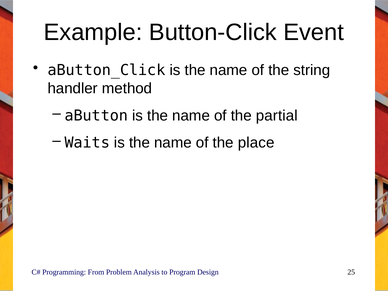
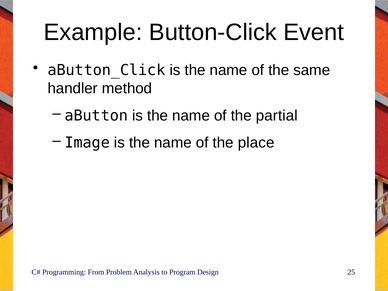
string: string -> same (312, 70)
Waits: Waits -> Image (87, 143)
